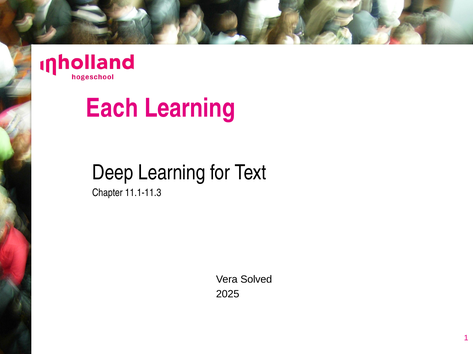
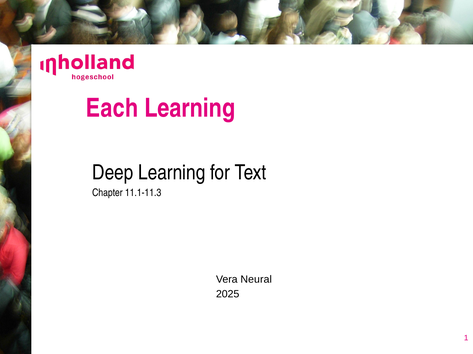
Solved: Solved -> Neural (256, 280)
